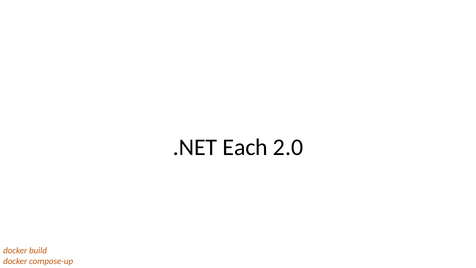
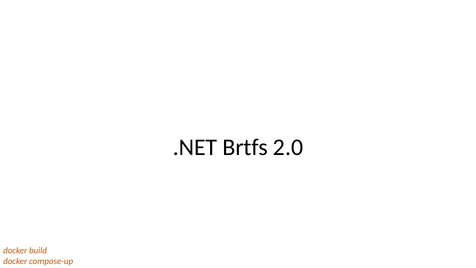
Each: Each -> Brtfs (245, 147)
